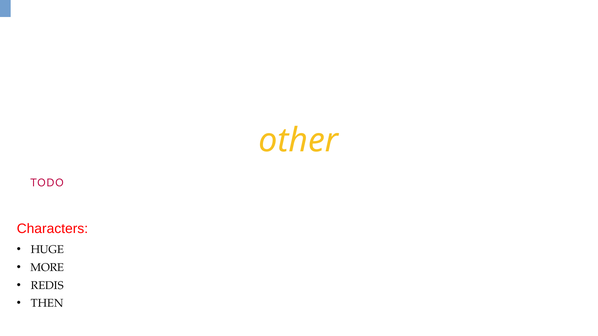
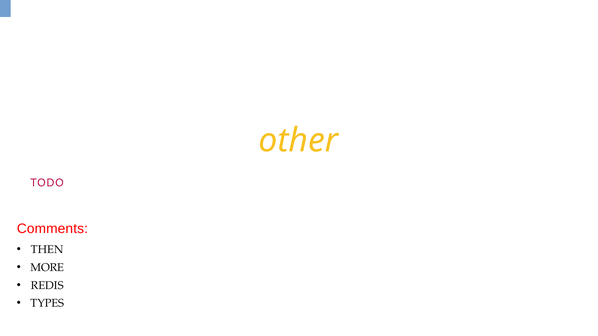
Characters: Characters -> Comments (52, 229)
HUGE: HUGE -> THEN (47, 250)
THEN: THEN -> TYPES (47, 304)
